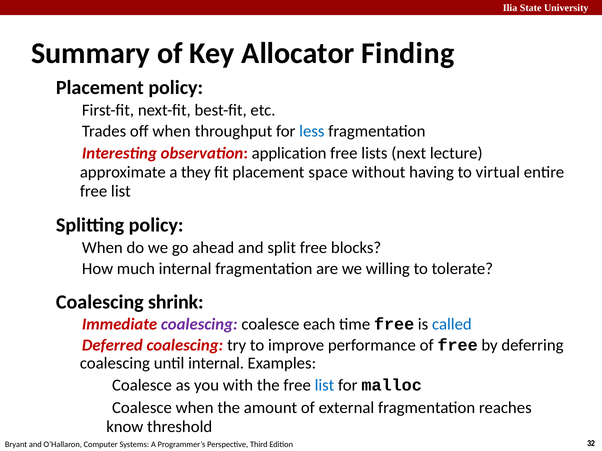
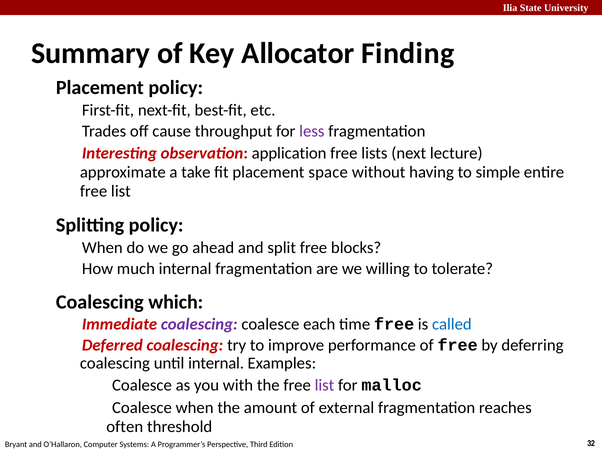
off when: when -> cause (172, 131)
less colour: blue -> purple (312, 131)
they: they -> take (196, 172)
virtual: virtual -> simple (498, 172)
shrink: shrink -> which (176, 302)
list colour: blue -> purple (324, 386)
know: know -> often (125, 427)
